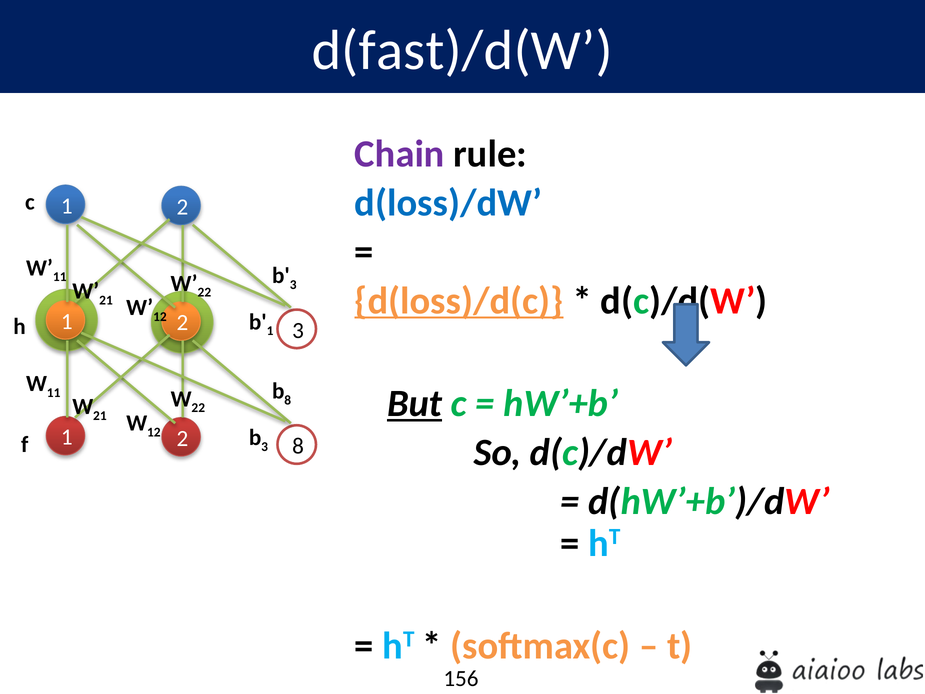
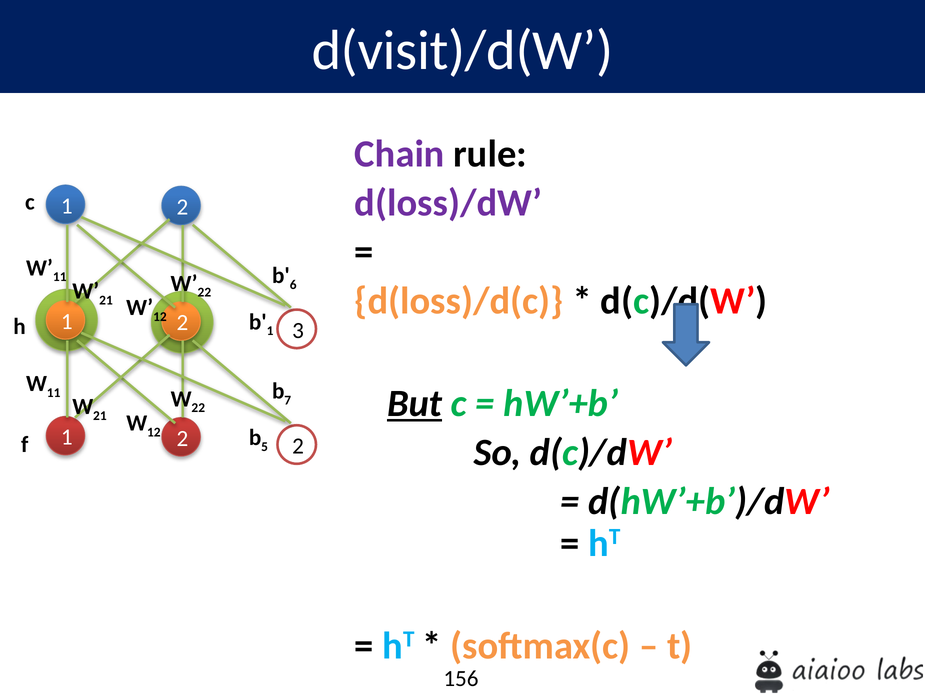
d(fast)/d(W: d(fast)/d(W -> d(visit)/d(W (462, 50)
d(loss)/dW colour: blue -> purple (448, 203)
3: 3 -> 6 (293, 285)
d(loss)/d(c underline: present -> none (459, 301)
8: 8 -> 7 (288, 400)
3: 3 -> 5 (265, 446)
8: 8 -> 2 (298, 446)
